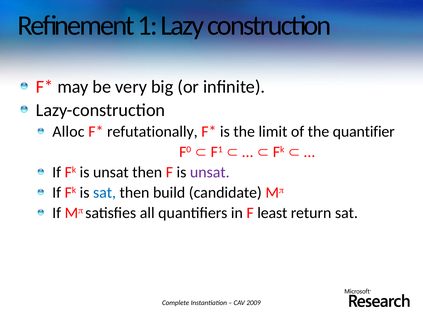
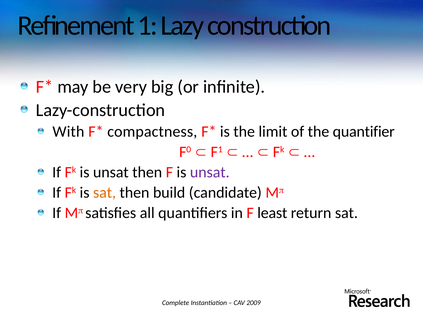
Alloc: Alloc -> With (68, 132)
refutationally: refutationally -> compactness (152, 132)
sat colour: blue -> orange (105, 193)
